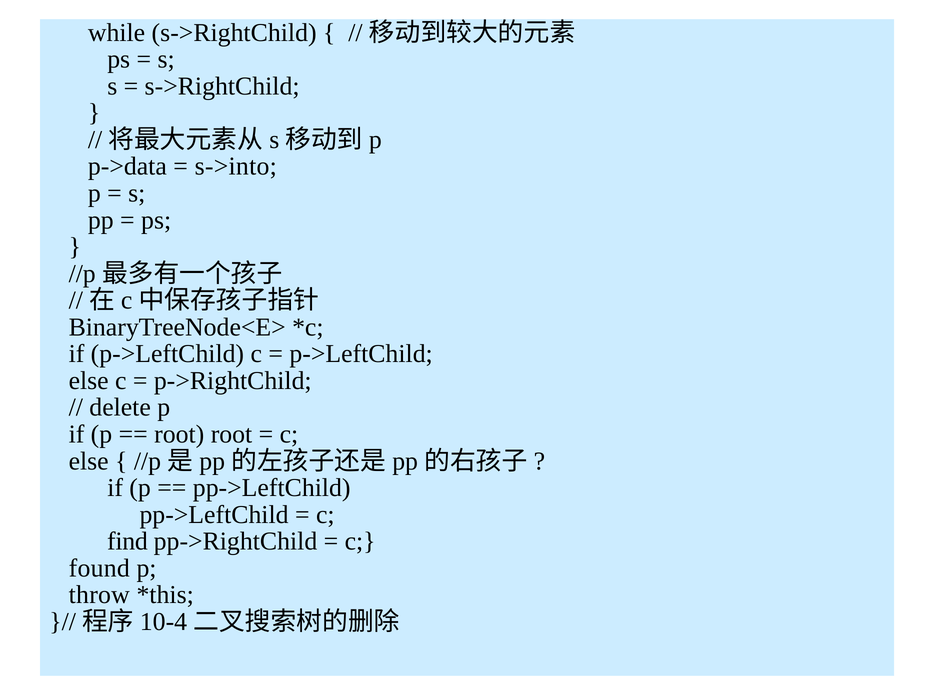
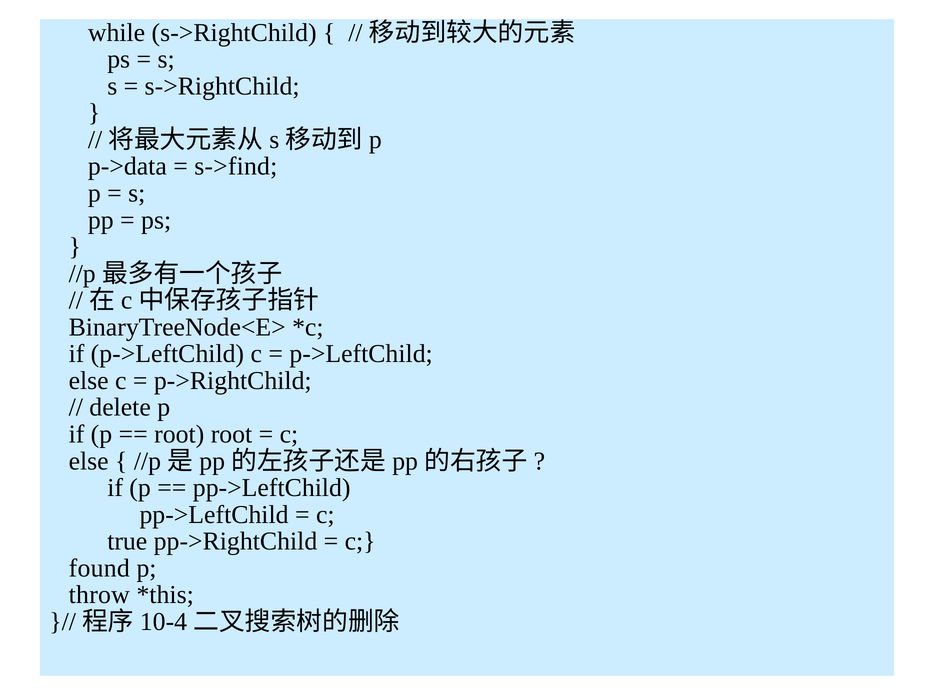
s->into: s->into -> s->find (236, 167)
find: find -> true (127, 542)
